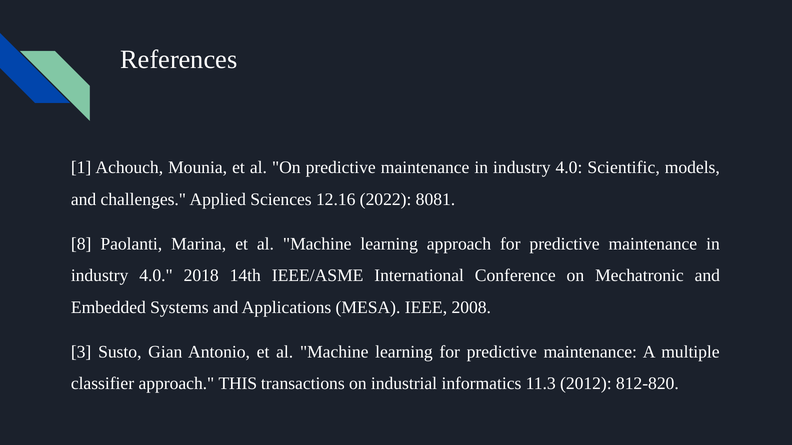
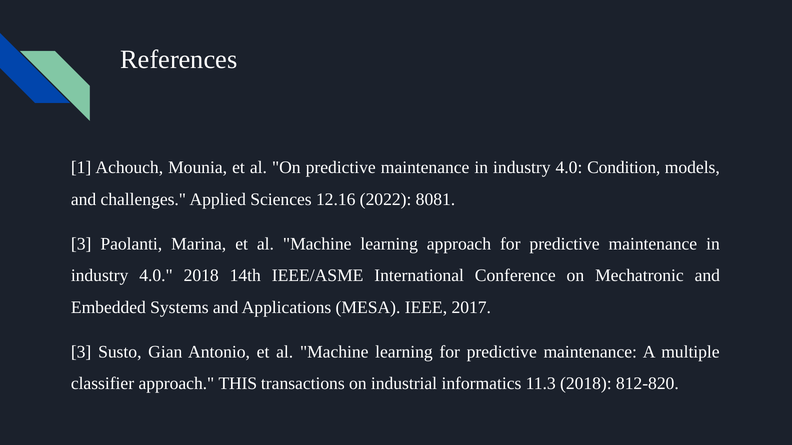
Scientific: Scientific -> Condition (624, 168)
8: 8 -> 3 (81, 244)
2008: 2008 -> 2017 (471, 308)
11.3 2012: 2012 -> 2018 (586, 384)
